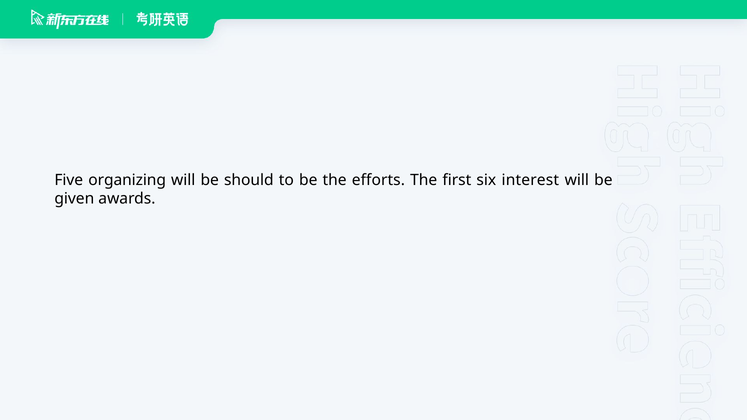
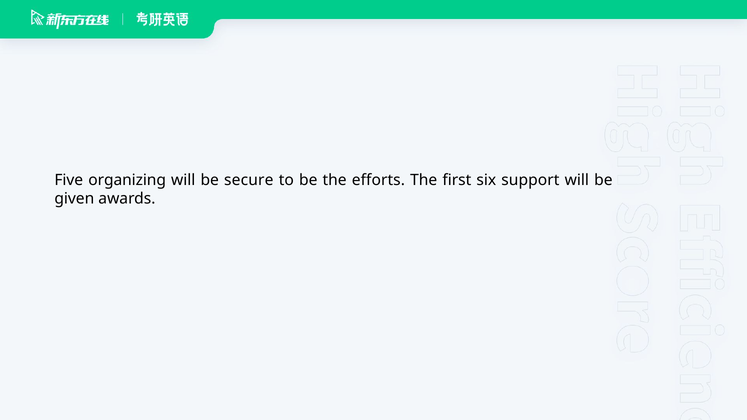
should: should -> secure (249, 180)
interest: interest -> support (530, 180)
